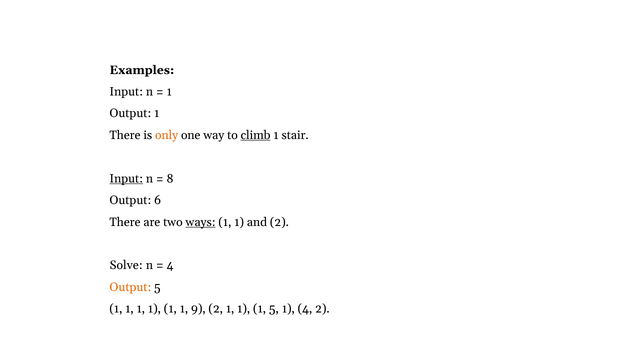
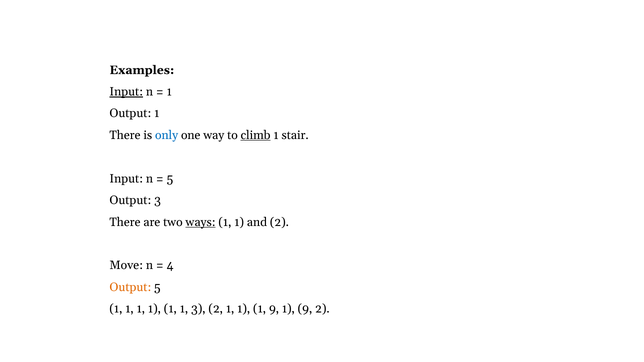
Input underline: none -> present (126, 92)
only colour: orange -> blue (167, 135)
Input underline: present -> none (126, 179)
8: 8 -> 5 (170, 179)
Output 6: 6 -> 3 (157, 200)
Solve: Solve -> Move (126, 266)
1 9: 9 -> 3 (198, 309)
1 1 5: 5 -> 9 (274, 309)
4: 4 -> 9 (305, 309)
